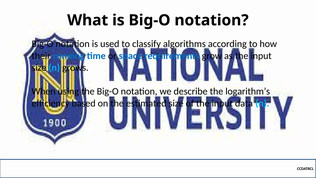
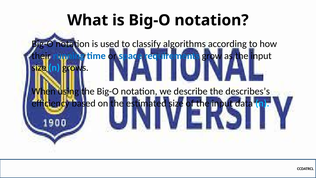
logarithm’s: logarithm’s -> describes’s (248, 91)
